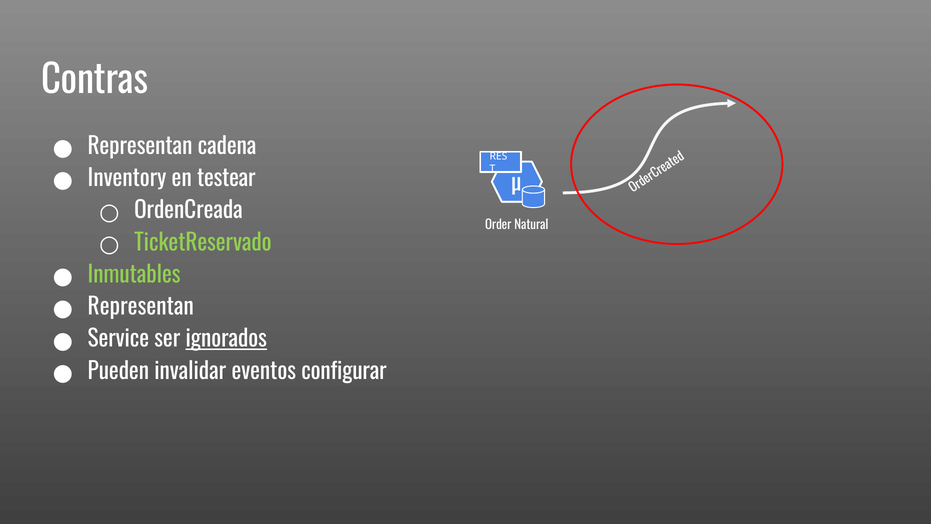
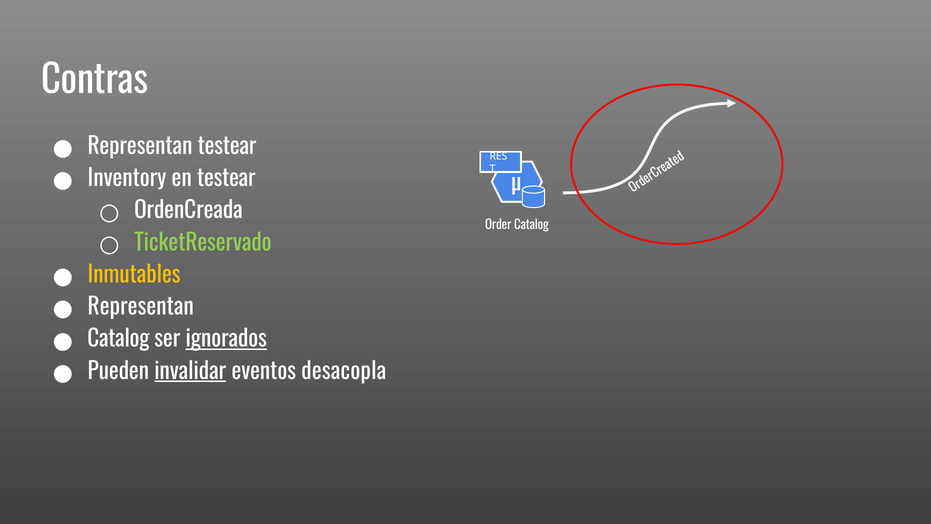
Representan cadena: cadena -> testear (227, 146)
Order Natural: Natural -> Catalog (531, 225)
Inmutables colour: light green -> yellow (134, 275)
Service: Service -> Catalog (118, 339)
invalidar underline: none -> present (190, 371)
configurar: configurar -> desacopla (344, 371)
